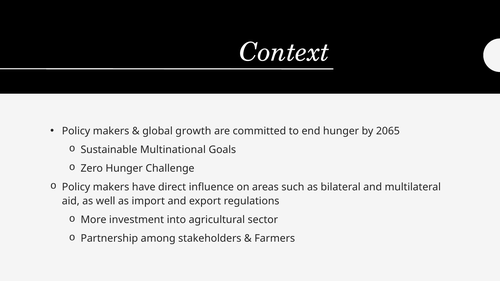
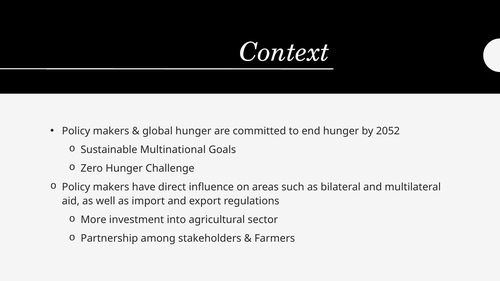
global growth: growth -> hunger (193, 131)
2065: 2065 -> 2052 (388, 131)
